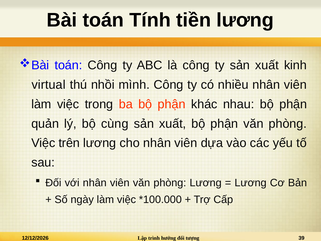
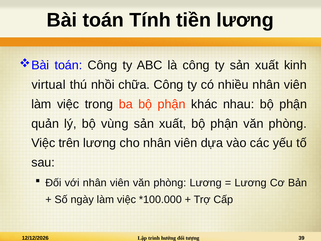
mình: mình -> chữa (134, 85)
cùng: cùng -> vùng (115, 124)
